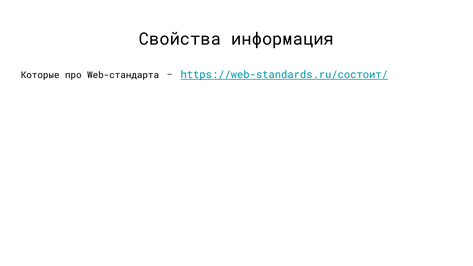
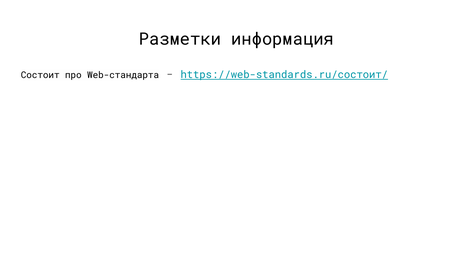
Свойства: Свойства -> Разметки (180, 39)
Которые: Которые -> Состоит (40, 75)
